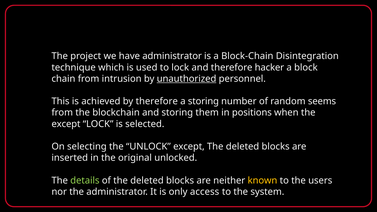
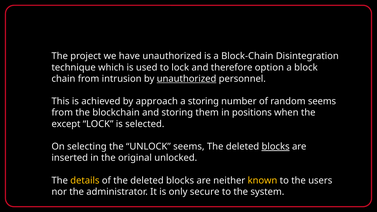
have administrator: administrator -> unauthorized (172, 56)
hacker: hacker -> option (269, 67)
by therefore: therefore -> approach (157, 101)
UNLOCK except: except -> seems (189, 147)
blocks underline: none -> present (276, 147)
details colour: light green -> yellow (85, 181)
access: access -> secure (205, 192)
